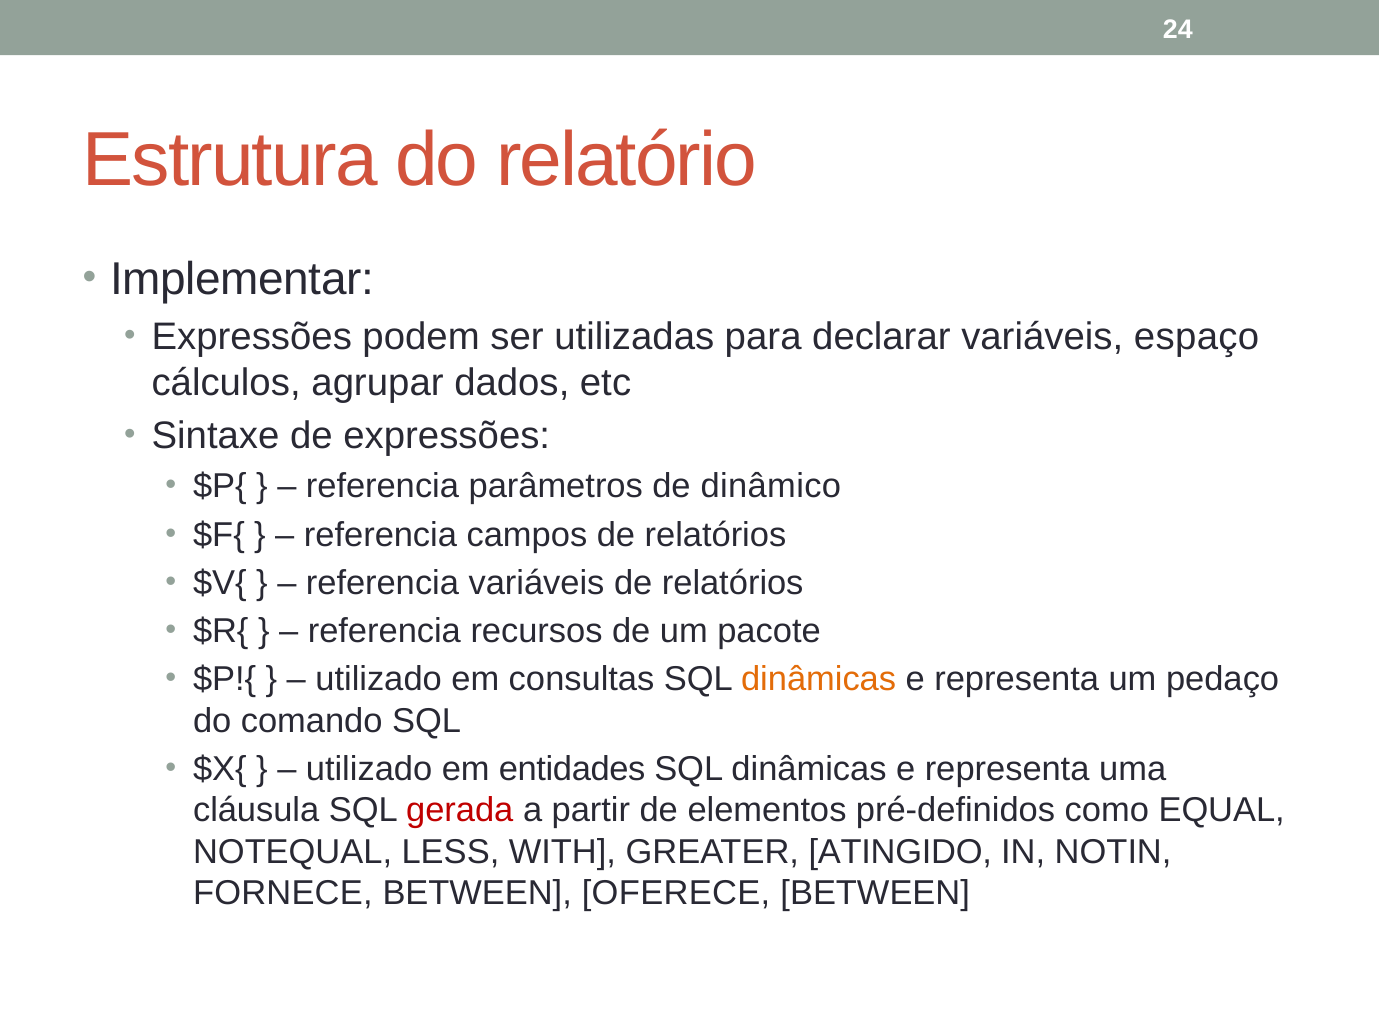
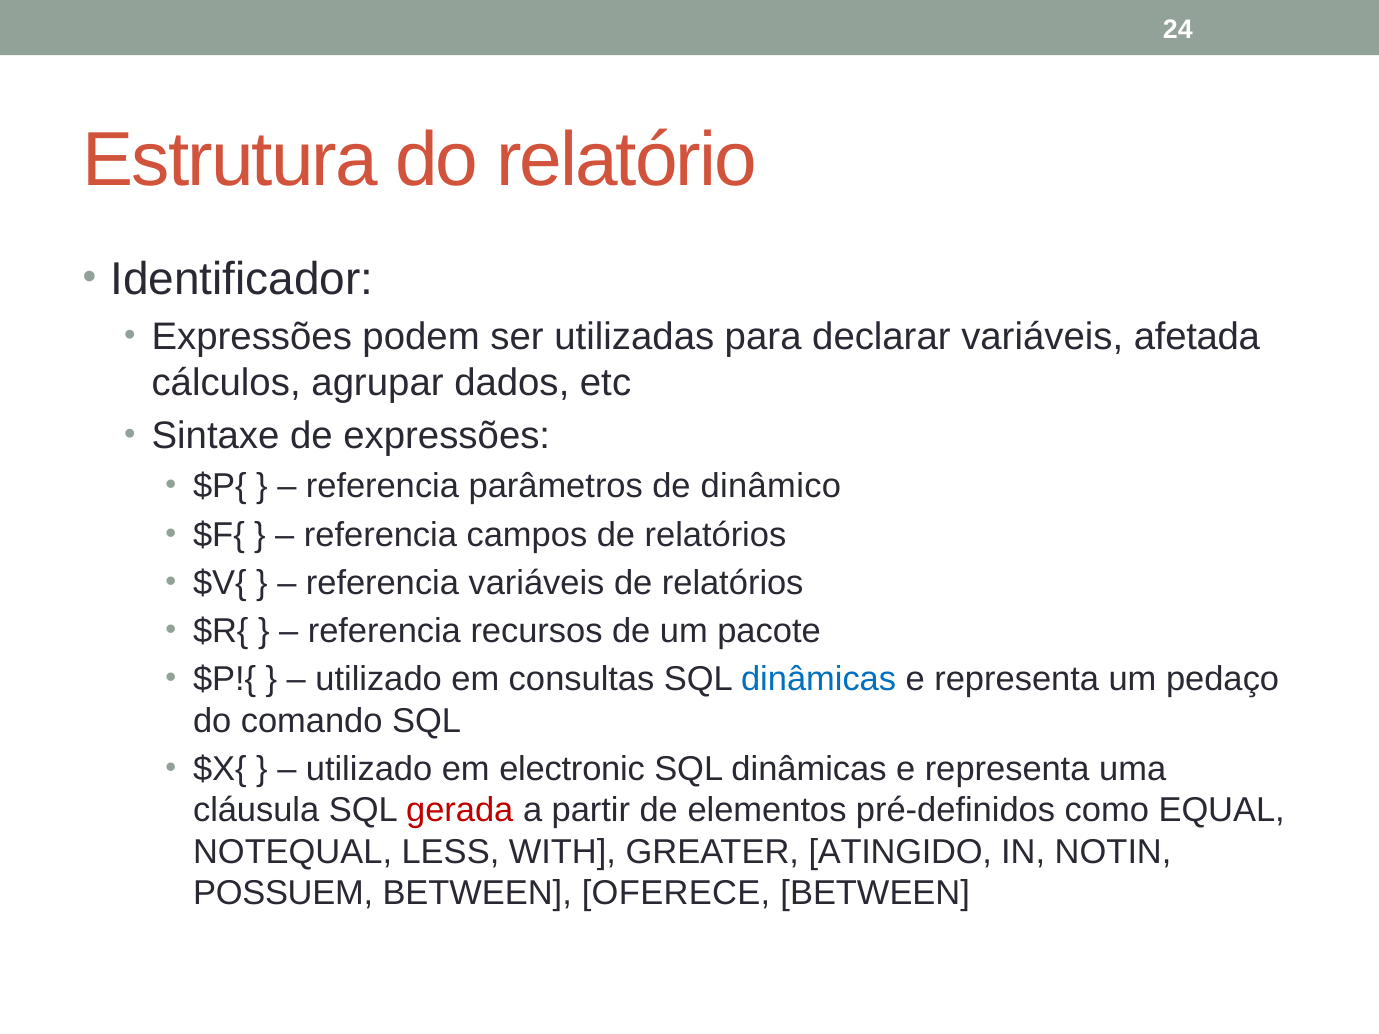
Implementar: Implementar -> Identificador (242, 279)
espaço: espaço -> afetada (1197, 337)
dinâmicas colour: orange -> blue (819, 680)
entidades: entidades -> electronic (572, 769)
FORNECE: FORNECE -> POSSUEM (283, 893)
